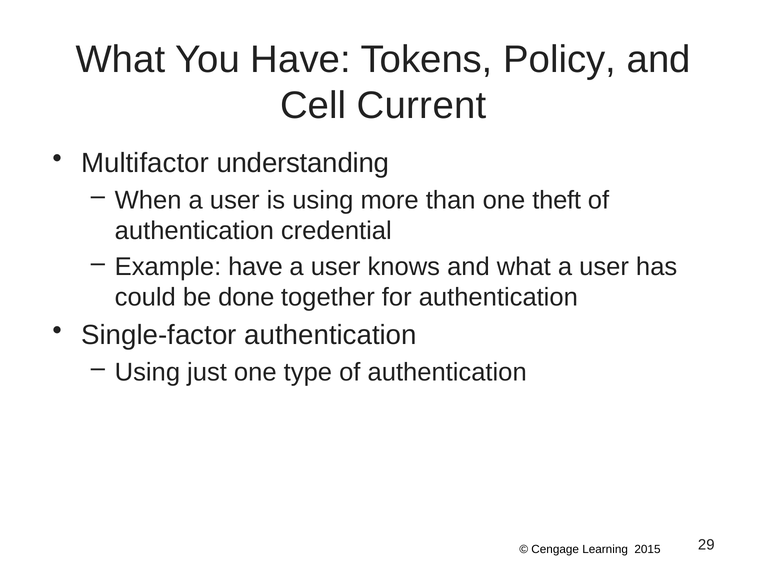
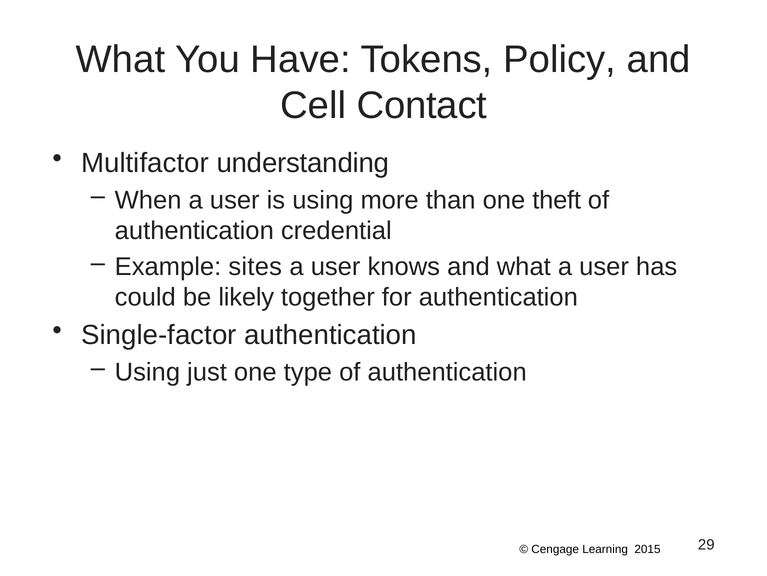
Current: Current -> Contact (422, 106)
Example have: have -> sites (255, 266)
done: done -> likely (246, 297)
